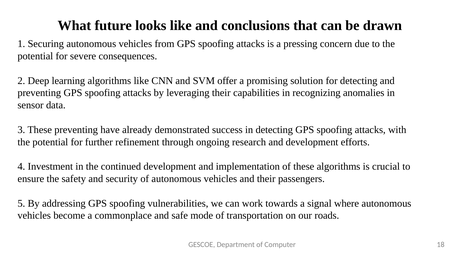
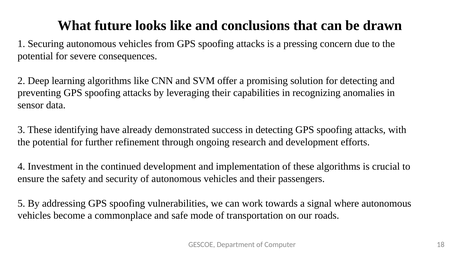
These preventing: preventing -> identifying (76, 130)
